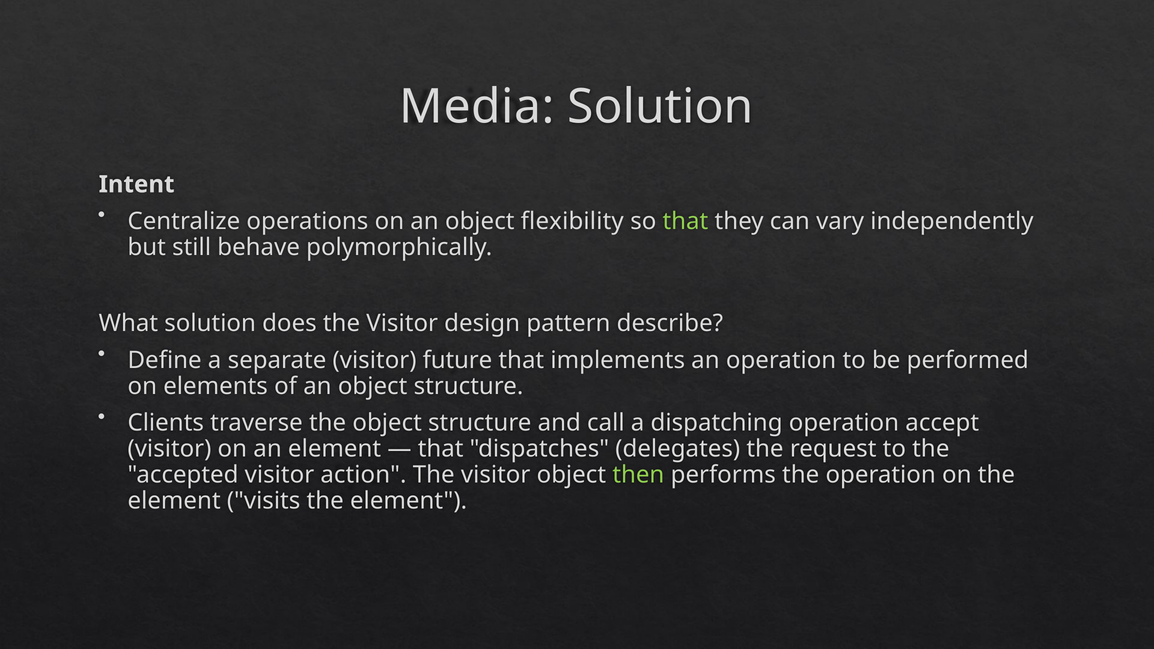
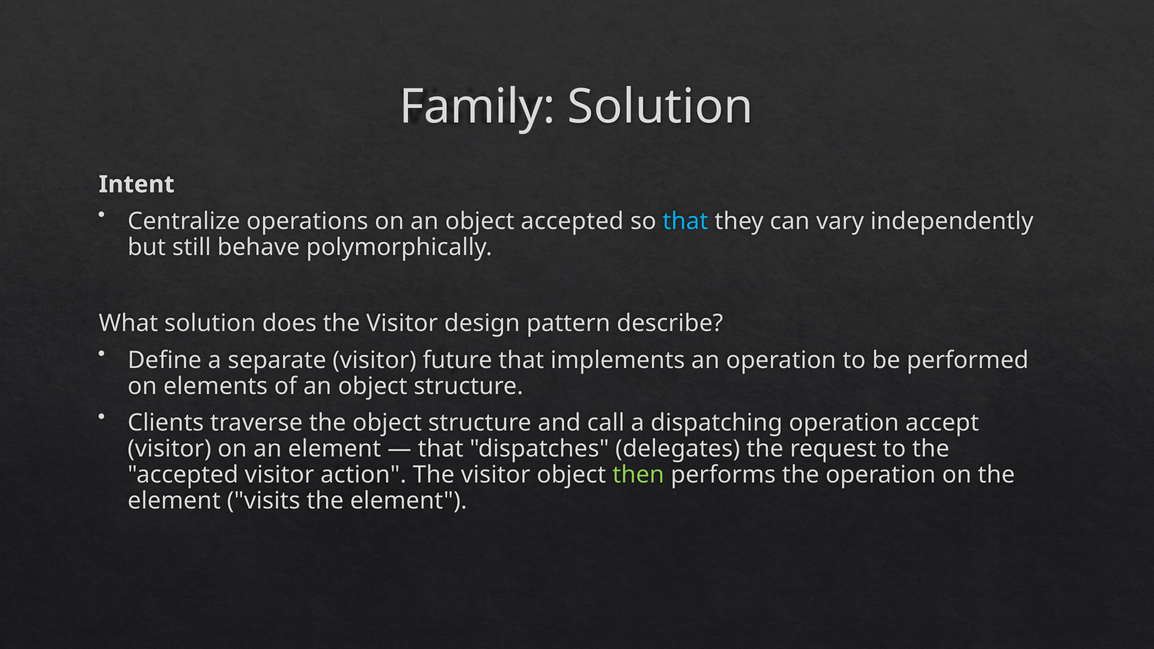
Media: Media -> Family (477, 107)
object flexibility: flexibility -> accepted (572, 221)
that colour: light green -> light blue (685, 221)
